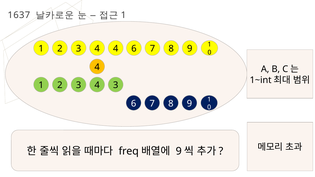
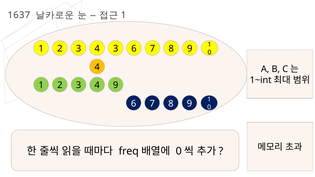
4 4: 4 -> 3 (116, 49)
4 3: 3 -> 9 (116, 85)
9: 9 -> 0 (179, 151)
